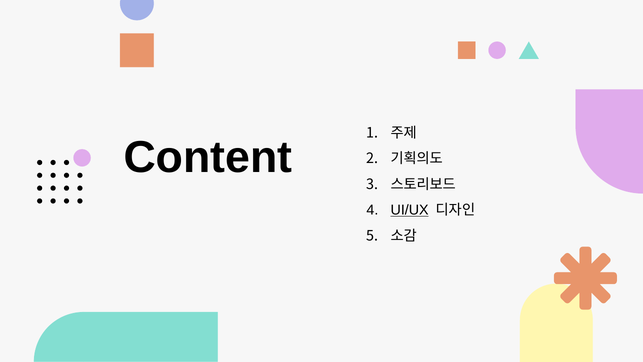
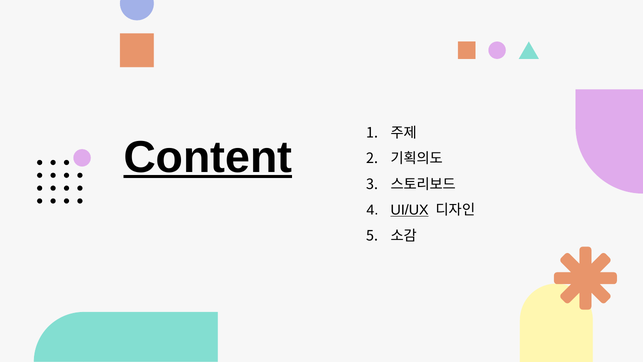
Content underline: none -> present (208, 157)
